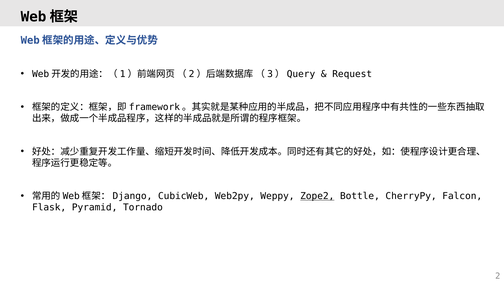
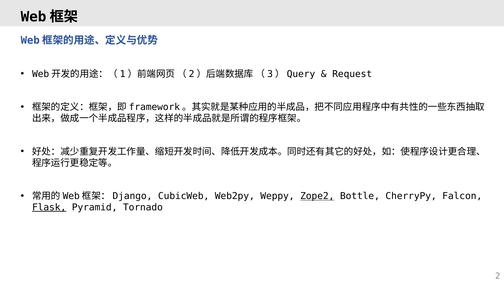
Flask underline: none -> present (49, 208)
